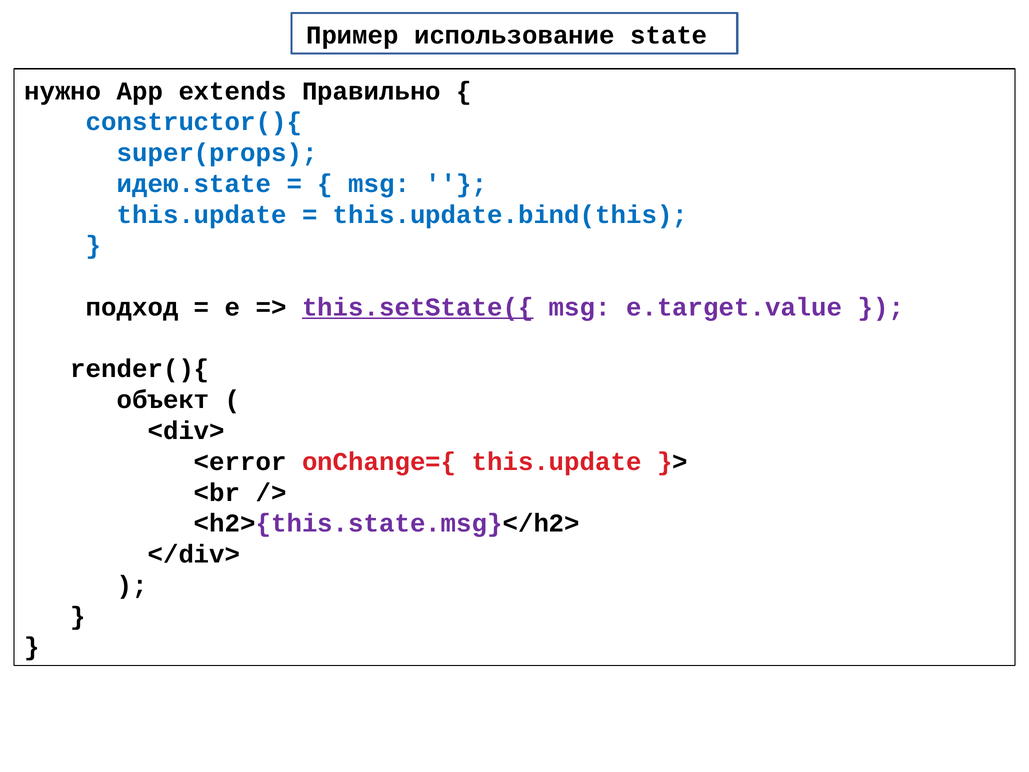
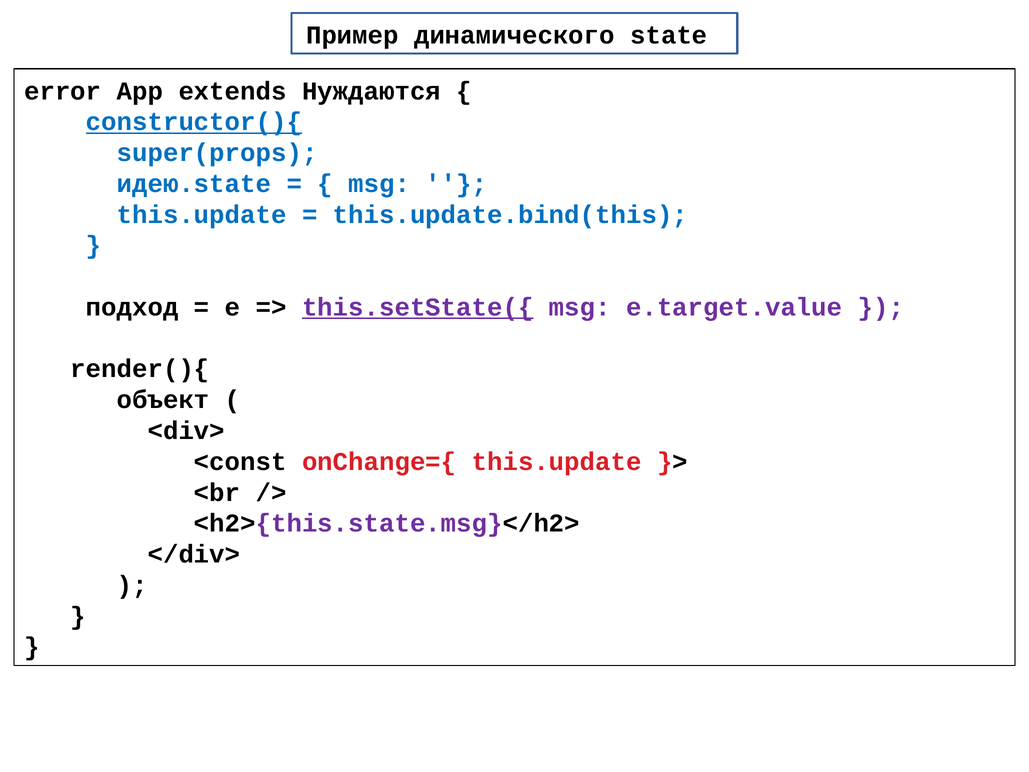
использование: использование -> динамического (514, 35)
нужно: нужно -> error (63, 91)
Правильно: Правильно -> Нуждаются (371, 91)
constructor(){ underline: none -> present (194, 122)
<error: <error -> <const (240, 461)
